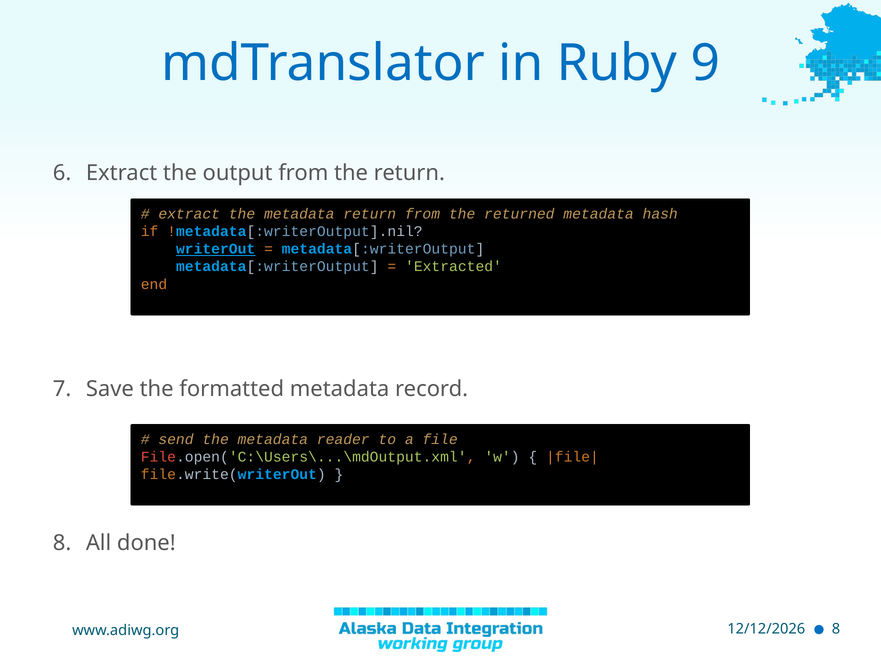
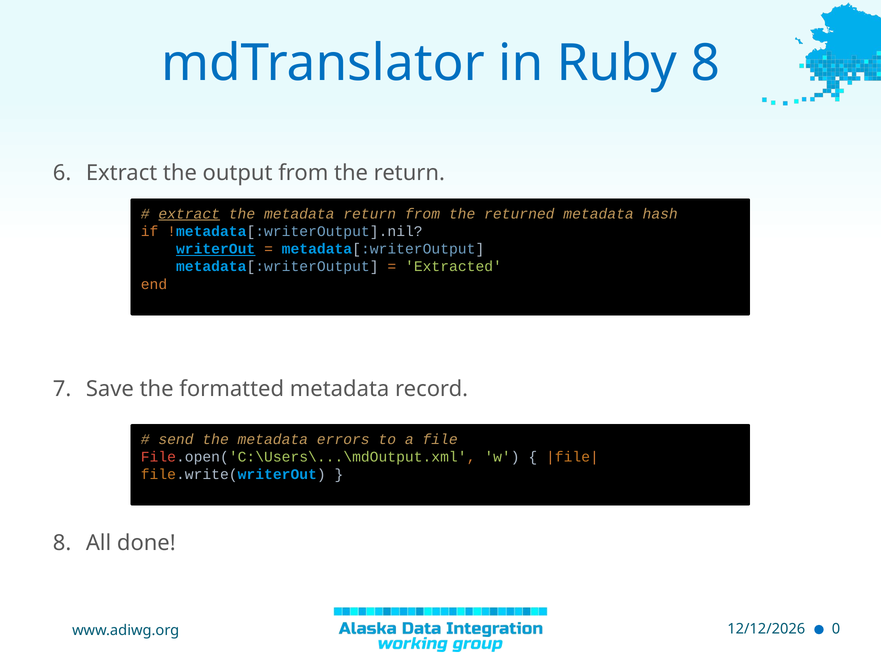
Ruby 9: 9 -> 8 (705, 63)
extract underline: none -> present (189, 214)
reader: reader -> errors (343, 440)
www.adiwg.org 8: 8 -> 0 (836, 630)
